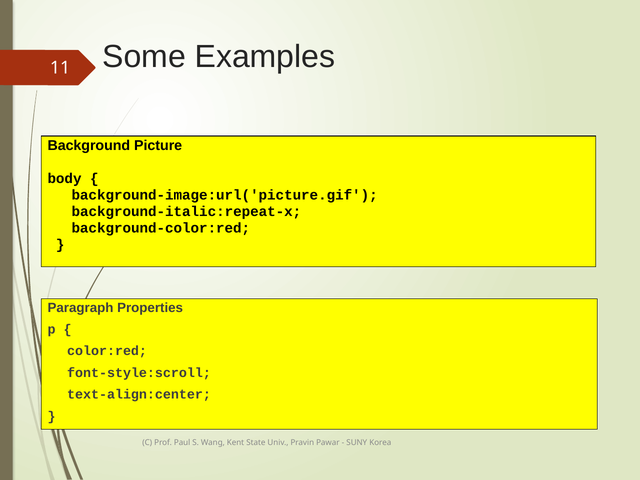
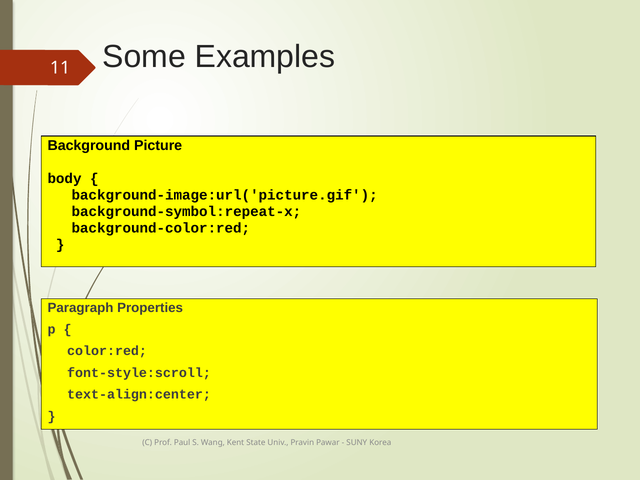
background-italic:repeat-x: background-italic:repeat-x -> background-symbol:repeat-x (186, 211)
